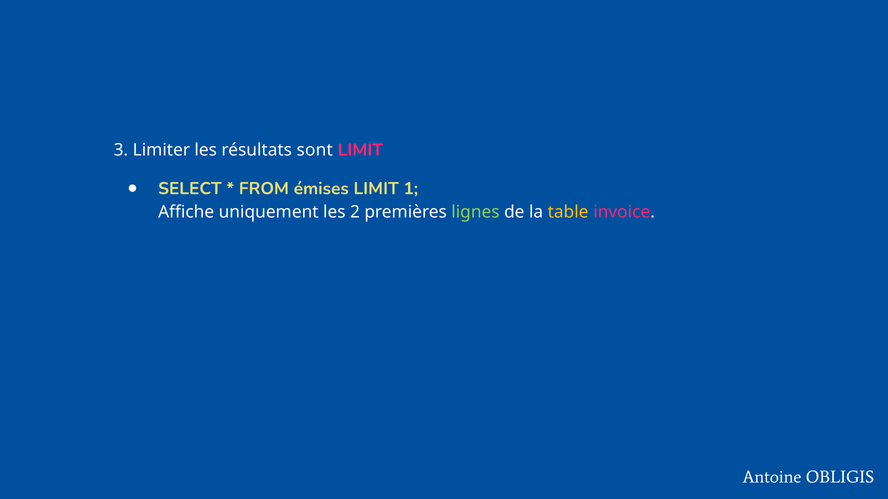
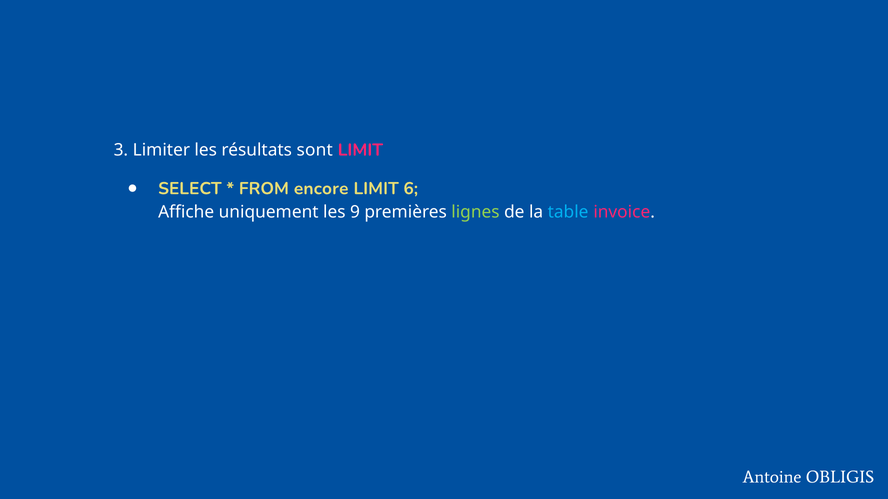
émises: émises -> encore (321, 189)
1: 1 -> 6 (411, 189)
2: 2 -> 9 (355, 212)
table colour: yellow -> light blue (568, 212)
